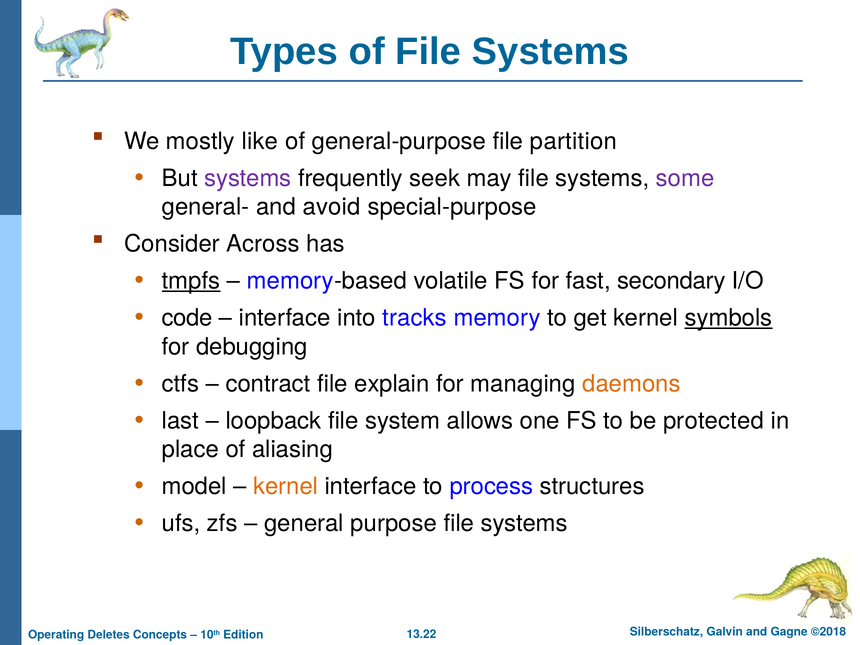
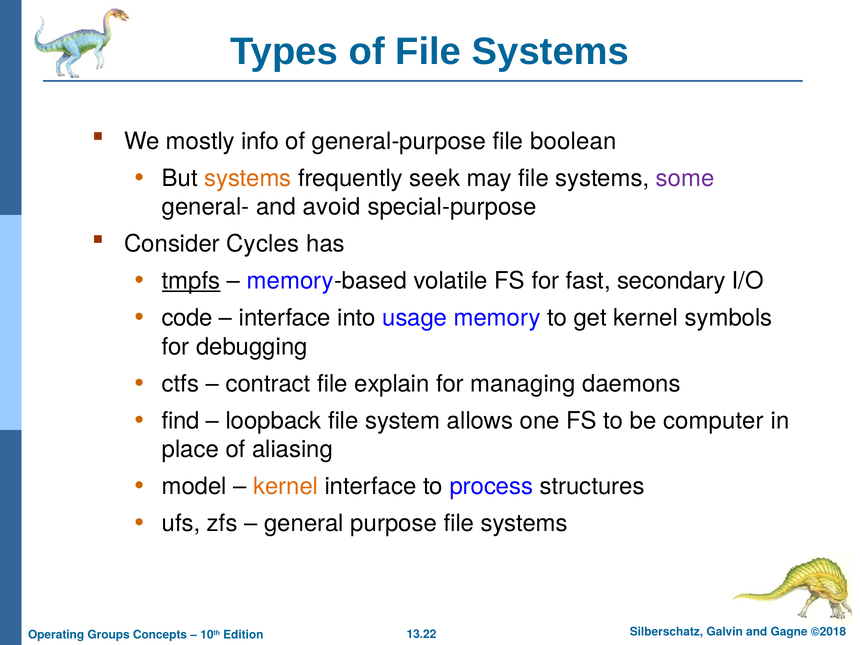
like: like -> info (260, 141)
partition: partition -> boolean (573, 141)
systems colour: purple -> orange (248, 178)
Across: Across -> Cycles (263, 244)
tracks: tracks -> usage (415, 318)
symbols underline: present -> none (729, 318)
daemons colour: orange -> black (632, 384)
last: last -> find (181, 421)
protected: protected -> computer (713, 421)
Deletes: Deletes -> Groups (109, 635)
